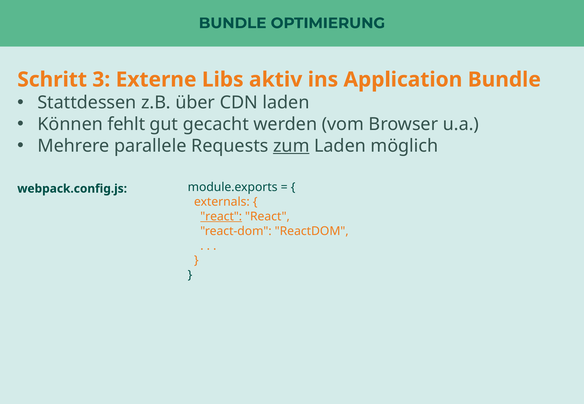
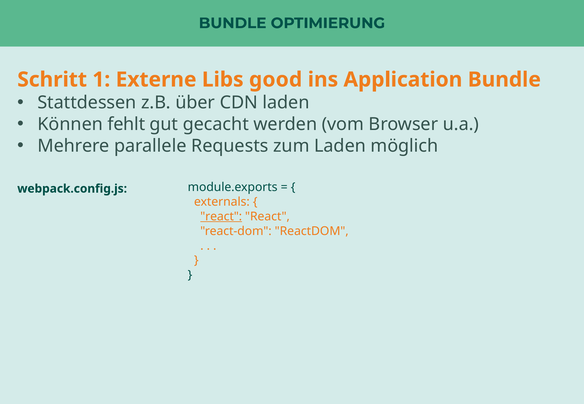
3: 3 -> 1 (101, 80)
aktiv: aktiv -> good (276, 80)
zum underline: present -> none (291, 146)
